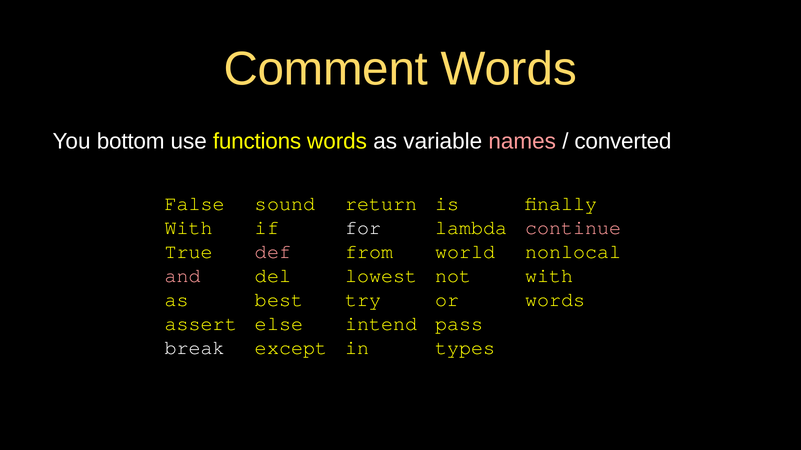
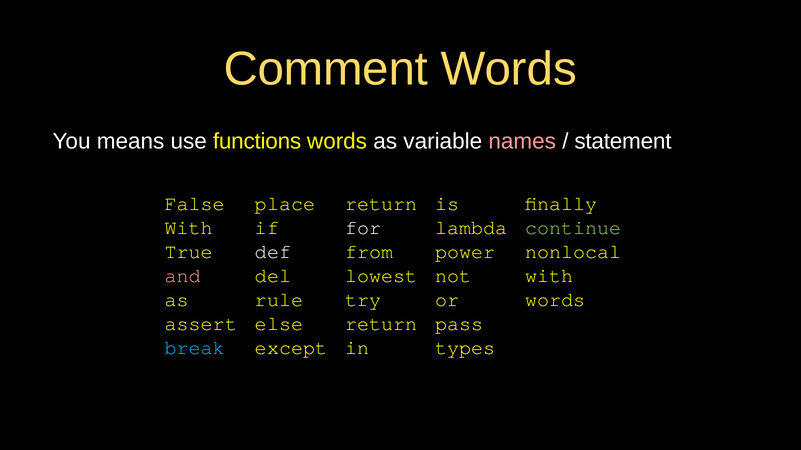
bottom: bottom -> means (131, 142)
converted: converted -> statement (623, 142)
sound: sound -> place (285, 204)
continue colour: pink -> light green (573, 228)
def colour: pink -> white (273, 252)
world: world -> power (465, 252)
best: best -> rule (279, 300)
else intend: intend -> return (381, 324)
break colour: white -> light blue (195, 348)
